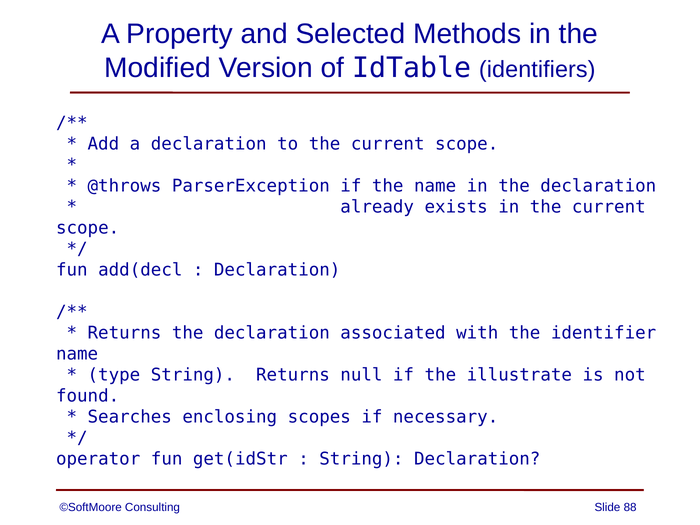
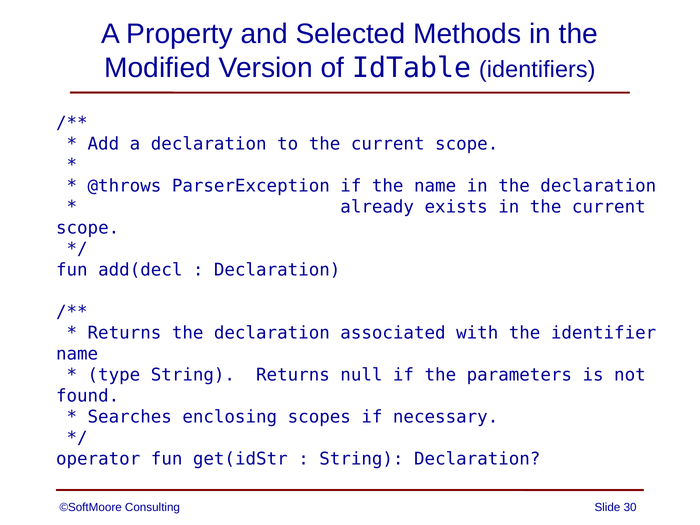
illustrate: illustrate -> parameters (519, 375)
88: 88 -> 30 (630, 507)
